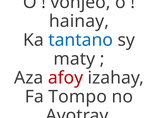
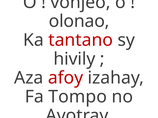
hainay: hainay -> olonao (79, 21)
tantano colour: blue -> red (81, 40)
maty: maty -> hivily (74, 59)
